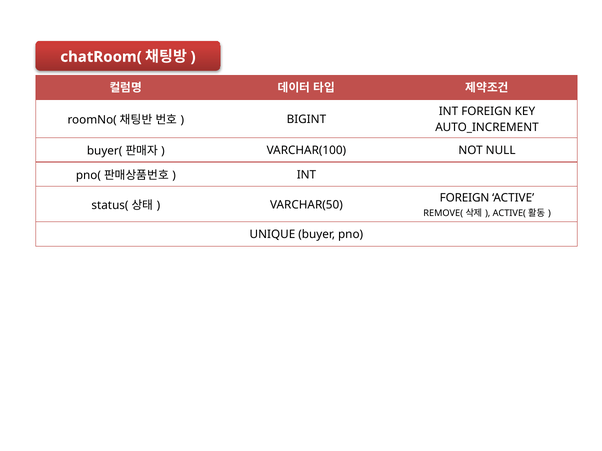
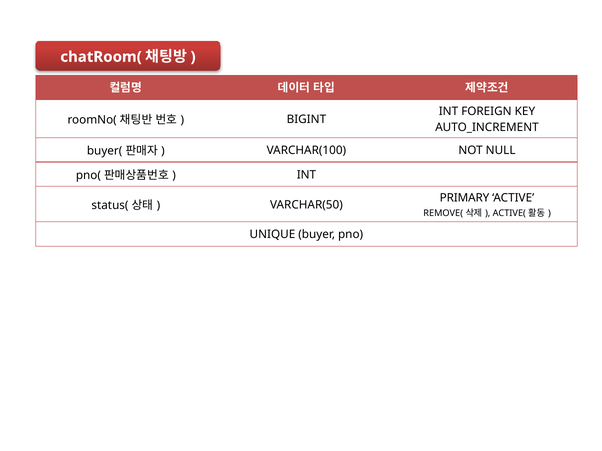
FOREIGN: FOREIGN -> PRIMARY (465, 198)
